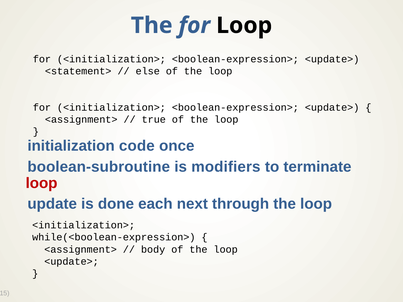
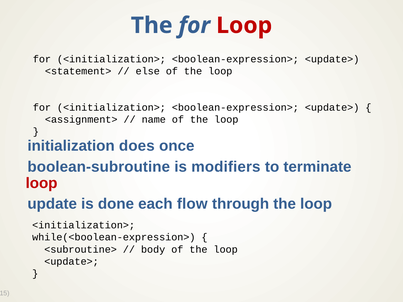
Loop colour: black -> red (244, 25)
true: true -> name (154, 120)
code: code -> does (137, 146)
next: next -> flow (192, 204)
<assignment>: <assignment> -> <subroutine> (81, 250)
